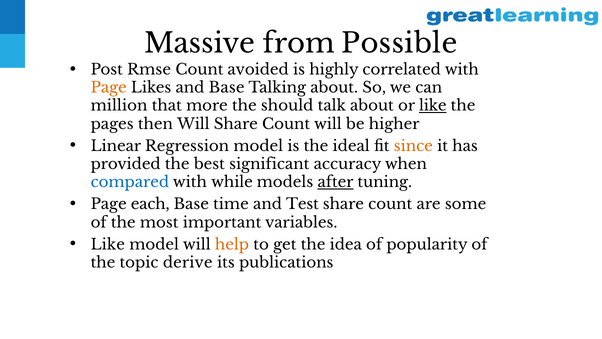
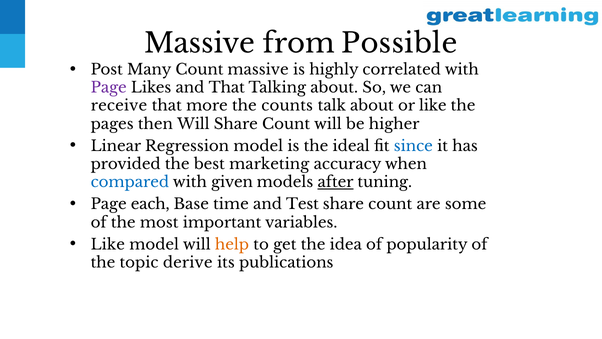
Rmse: Rmse -> Many (149, 70)
Count avoided: avoided -> massive (258, 70)
Page colour: orange -> purple (109, 88)
and Base: Base -> That (227, 88)
million: million -> receive (119, 106)
should: should -> counts (287, 106)
like underline: present -> none (433, 106)
since colour: orange -> blue (413, 146)
significant: significant -> marketing (269, 164)
while: while -> given (232, 182)
